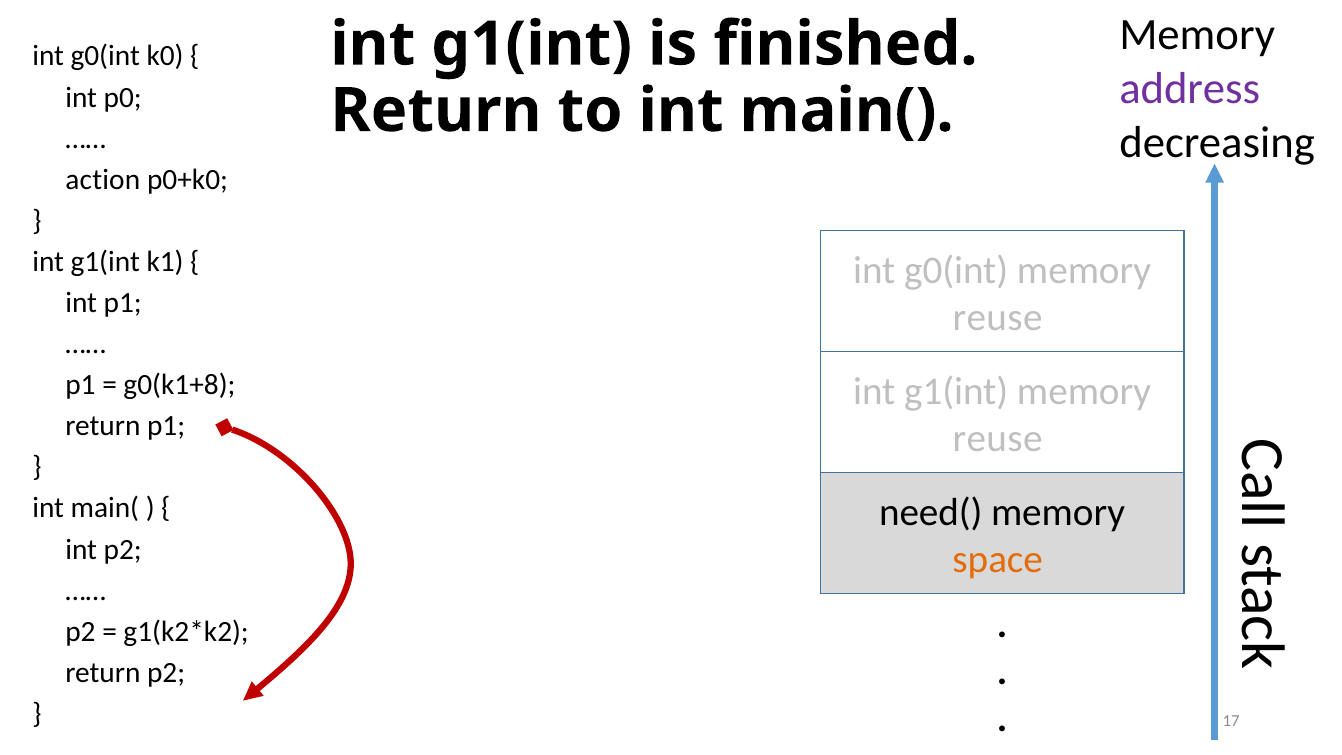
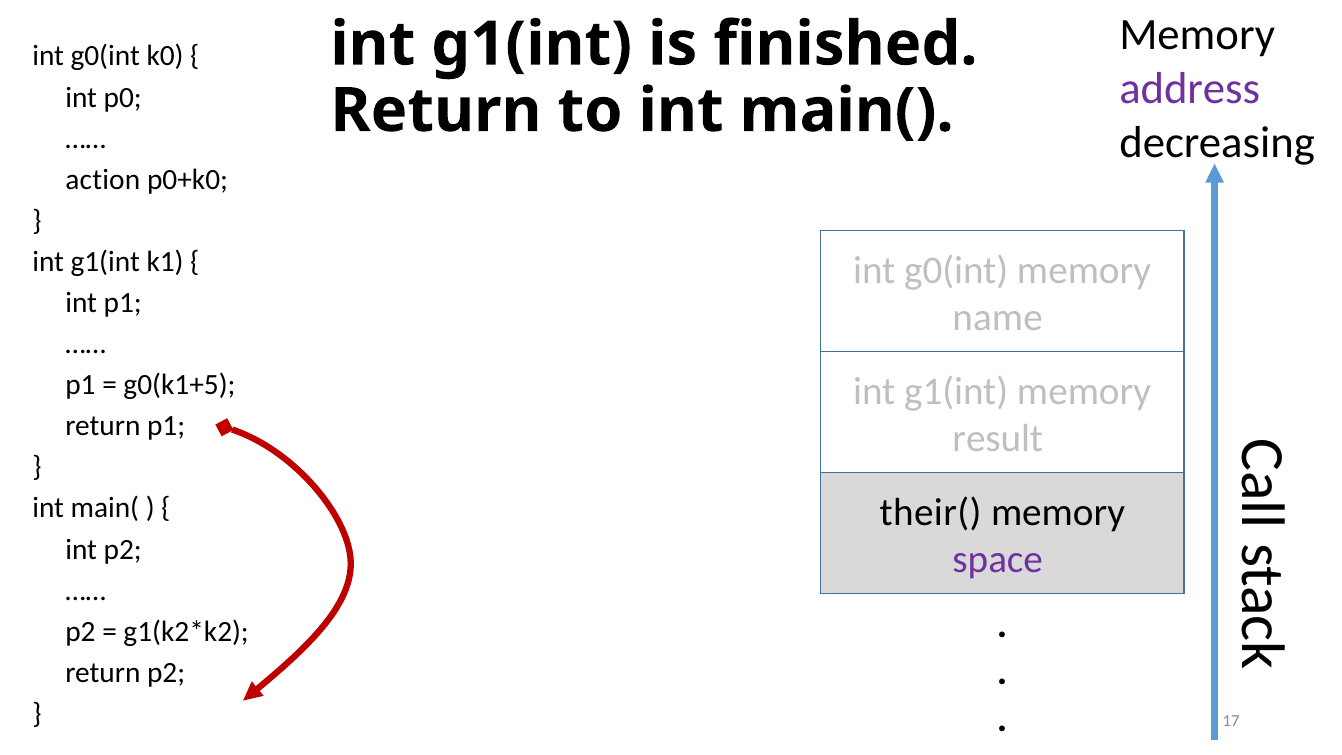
reuse: reuse -> name (998, 317)
g0(k1+8: g0(k1+8 -> g0(k1+5 (179, 385)
reuse: reuse -> result (998, 438)
need(: need( -> their( (931, 512)
space colour: orange -> purple (998, 559)
